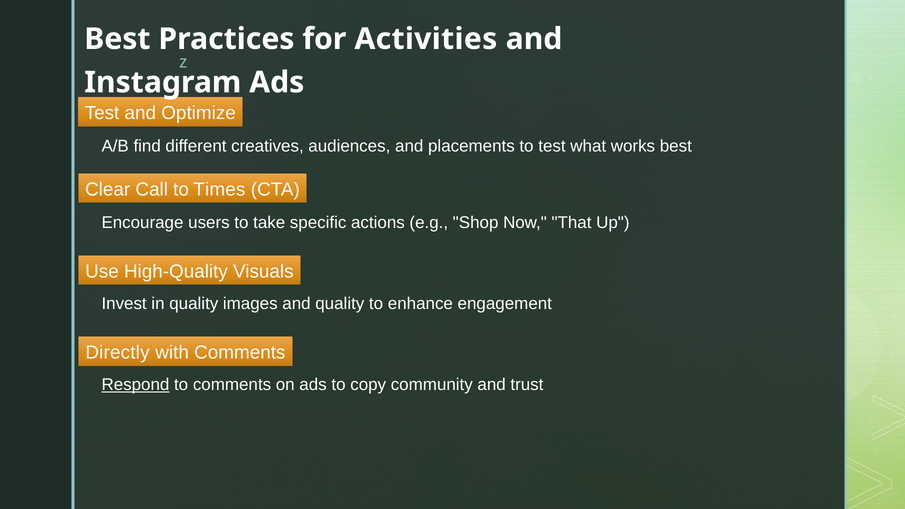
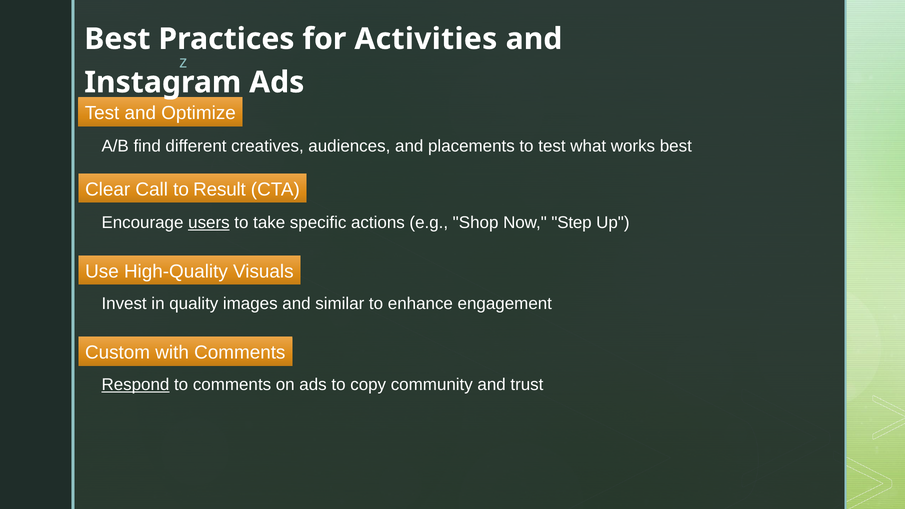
Times: Times -> Result (220, 189)
users underline: none -> present (209, 223)
That: That -> Step (572, 223)
and quality: quality -> similar (340, 304)
Directly: Directly -> Custom (118, 352)
